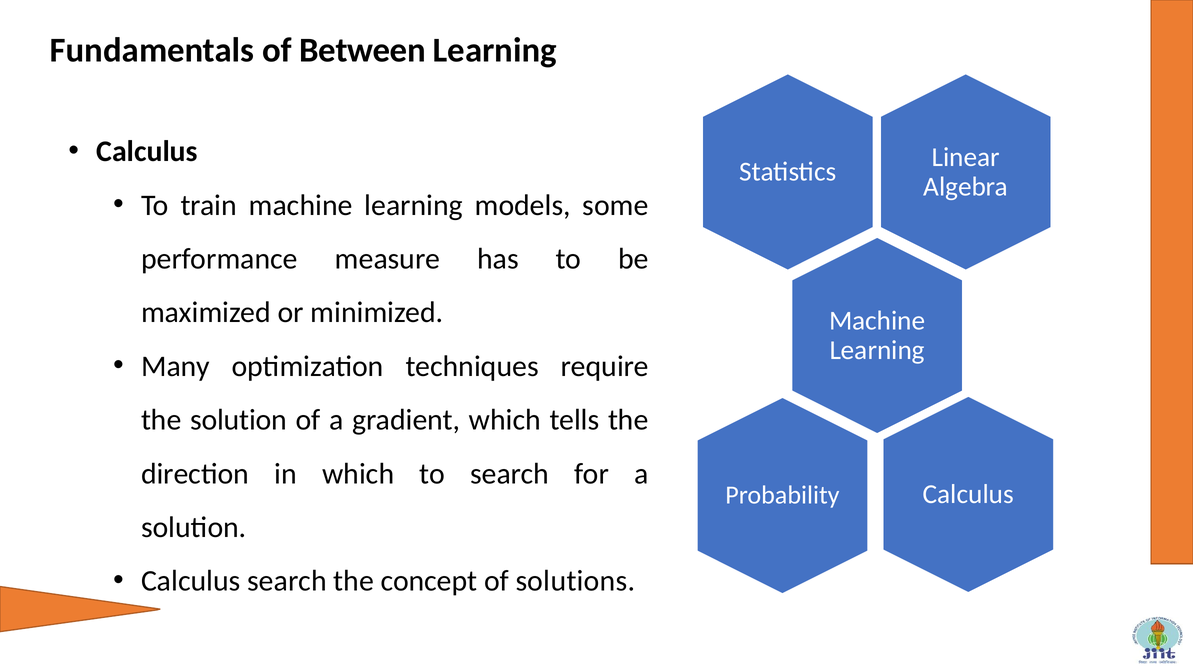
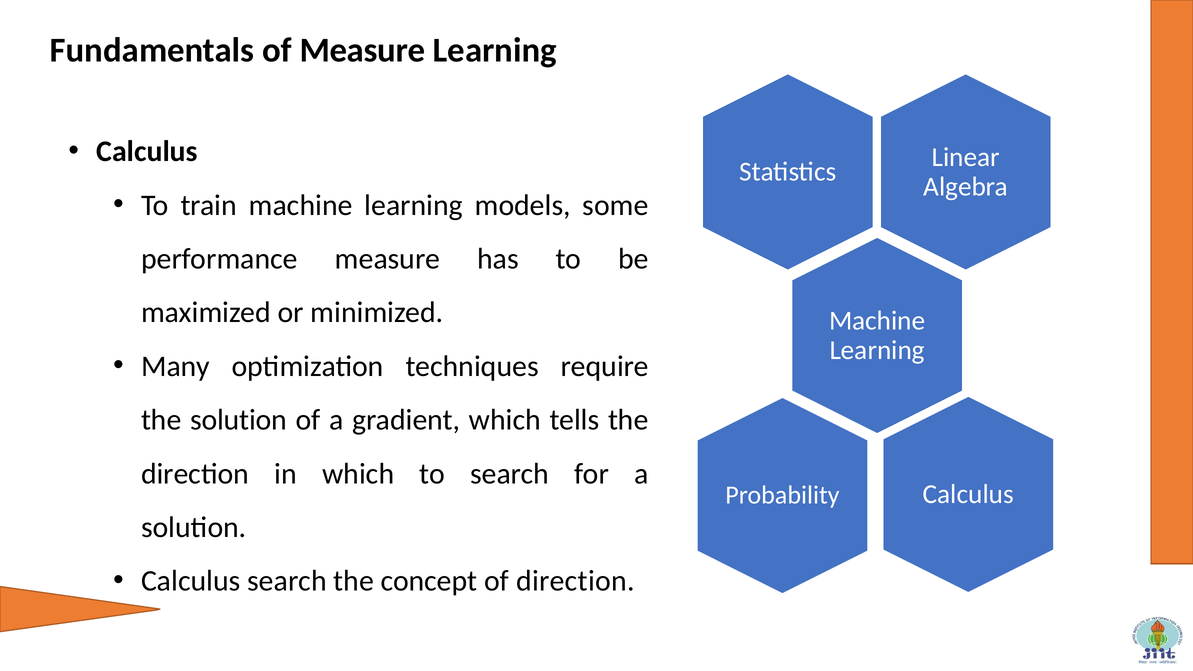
of Between: Between -> Measure (362, 50)
of solutions: solutions -> direction (575, 581)
